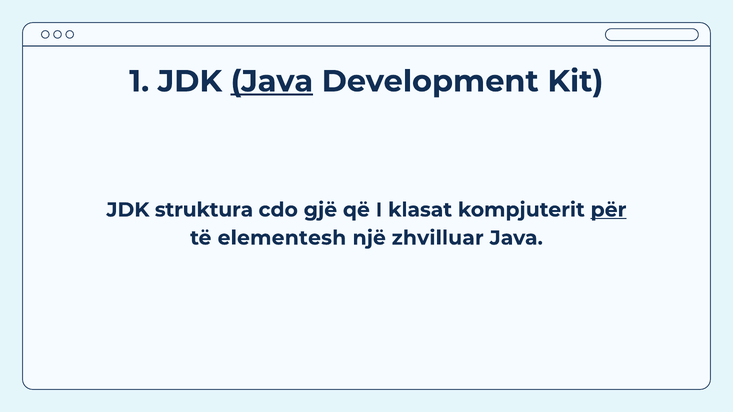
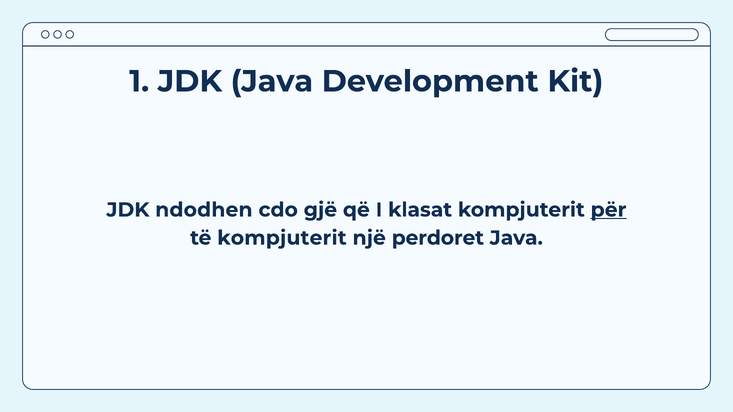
Java underline: present -> none (272, 81)
struktura: struktura -> ndodhen (204, 210)
të elementesh: elementesh -> kompjuterit (282, 238)
zhvilluar: zhvilluar -> perdoret (438, 238)
